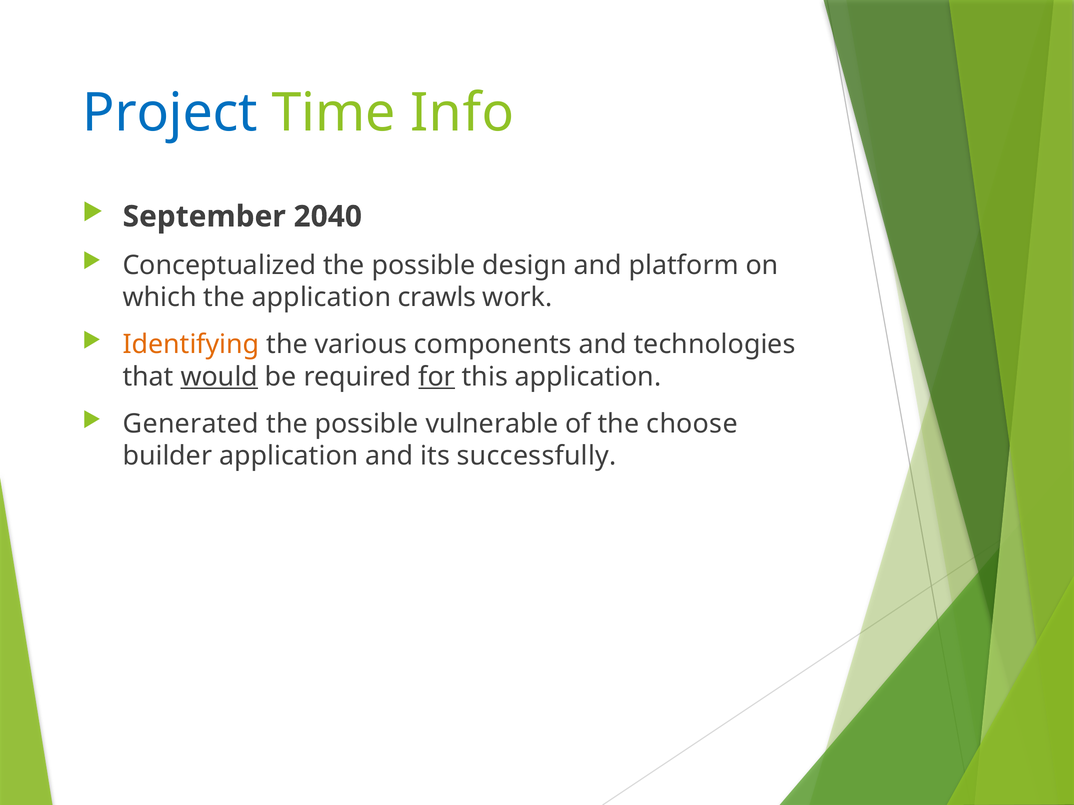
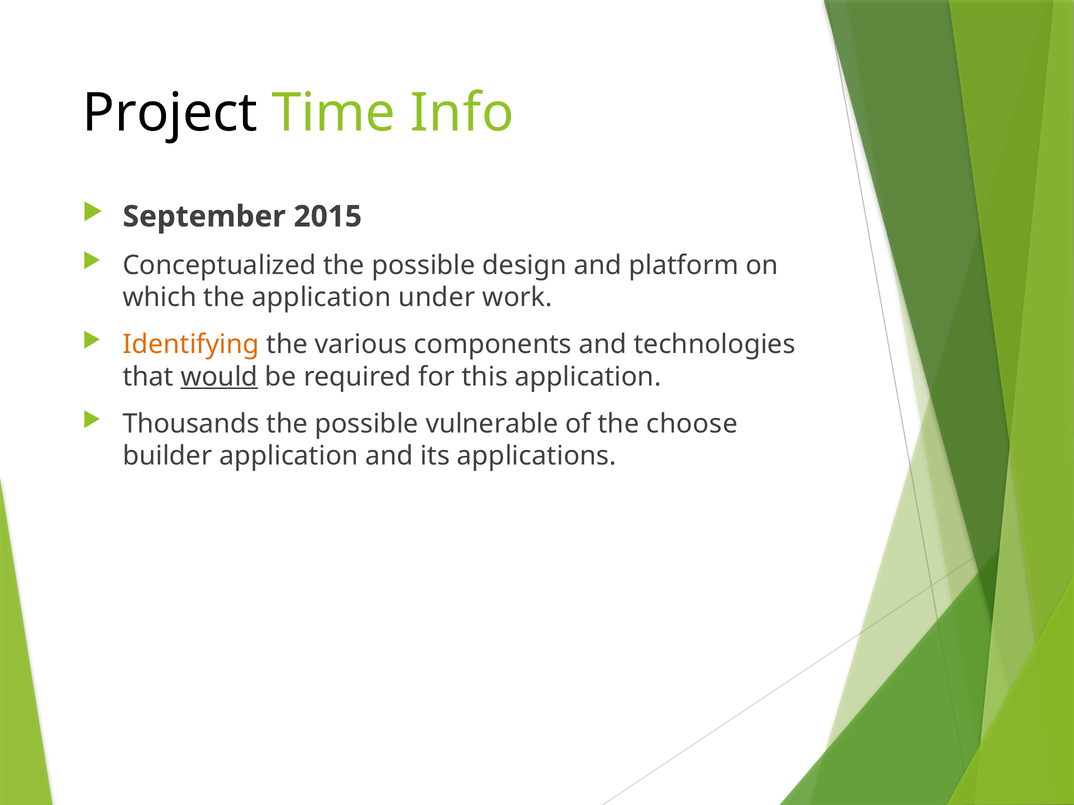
Project colour: blue -> black (170, 113)
2040: 2040 -> 2015 (328, 217)
crawls: crawls -> under (437, 298)
for underline: present -> none (437, 377)
Generated: Generated -> Thousands (191, 424)
successfully: successfully -> applications (537, 456)
